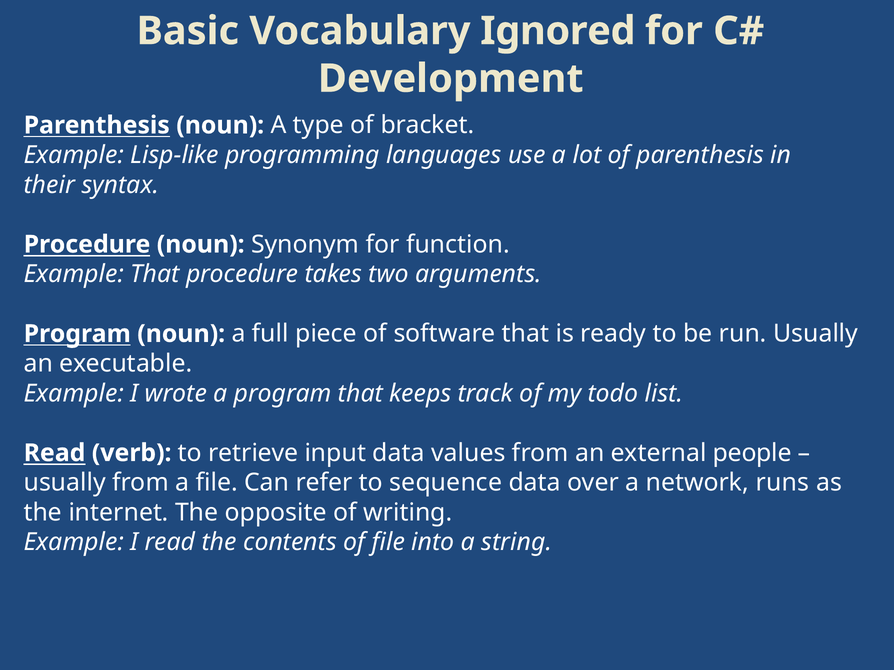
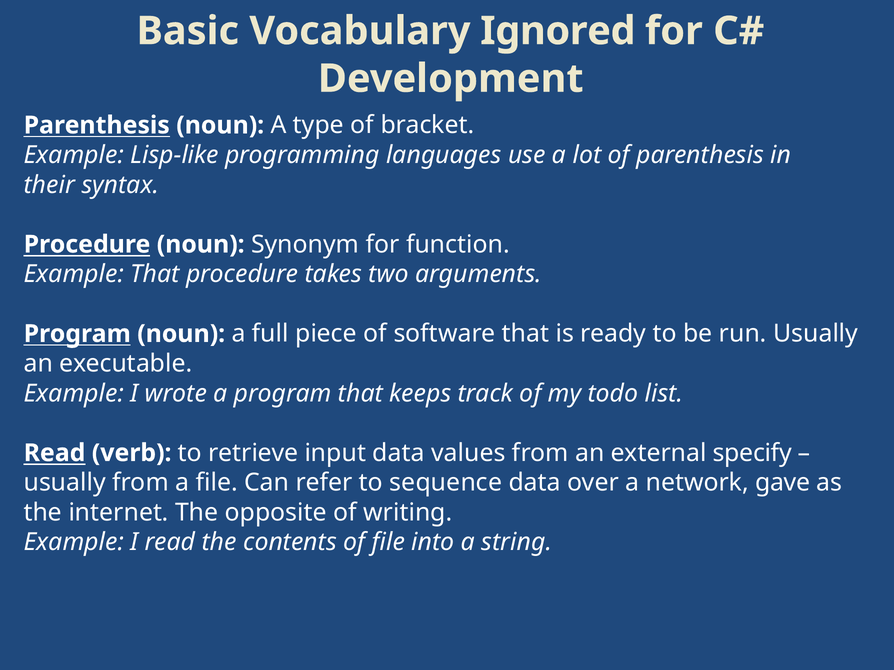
people: people -> specify (752, 453)
runs: runs -> gave (783, 483)
